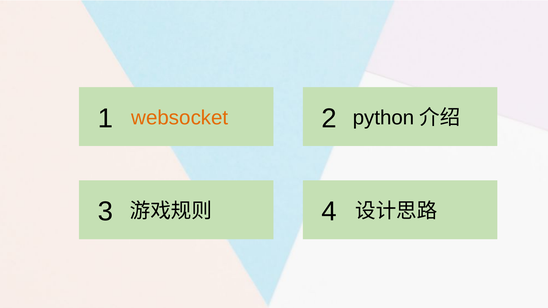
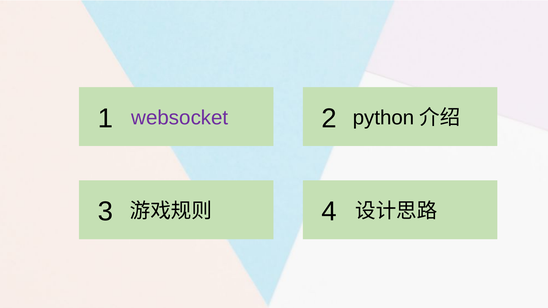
websocket colour: orange -> purple (180, 118)
